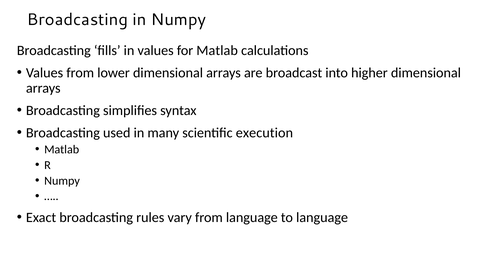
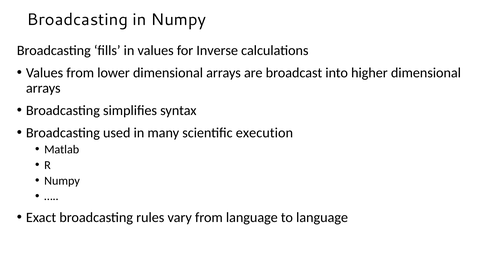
for Matlab: Matlab -> Inverse (217, 50)
